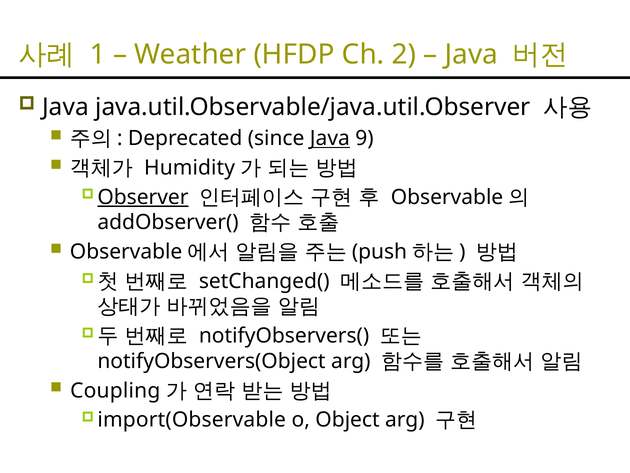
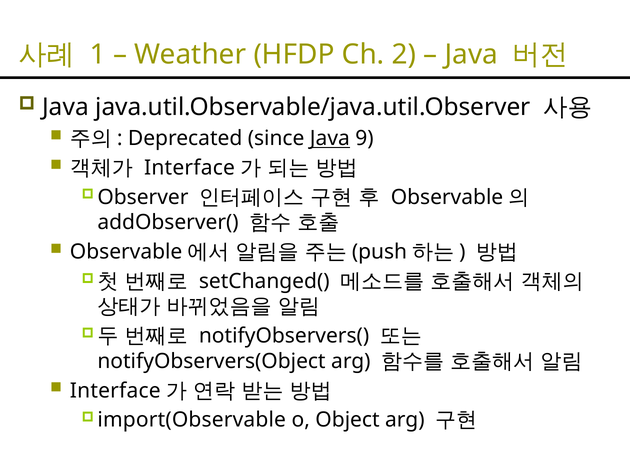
Humidity: Humidity -> Interface (189, 168)
Observer underline: present -> none (143, 197)
Coupling: Coupling -> Interface (115, 390)
